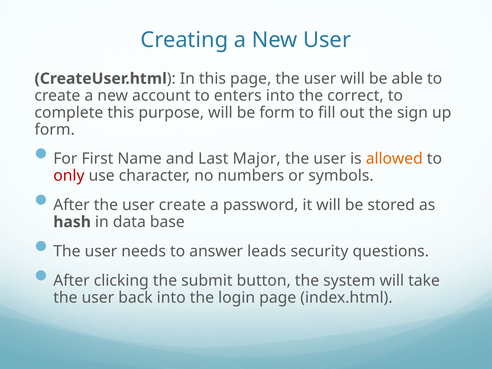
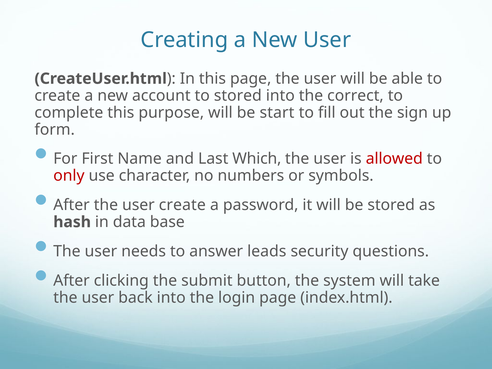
to enters: enters -> stored (238, 96)
be form: form -> start (277, 113)
Major: Major -> Which (257, 159)
allowed colour: orange -> red (394, 159)
